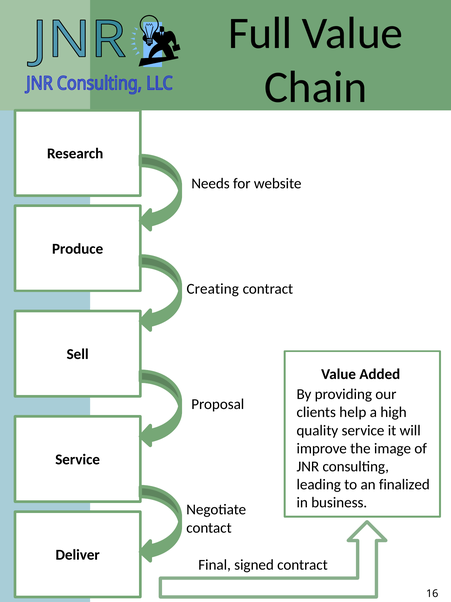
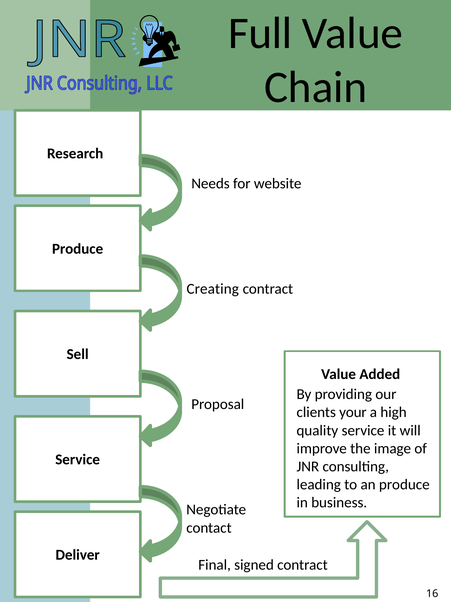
help: help -> your (353, 412)
an finalized: finalized -> produce (404, 484)
